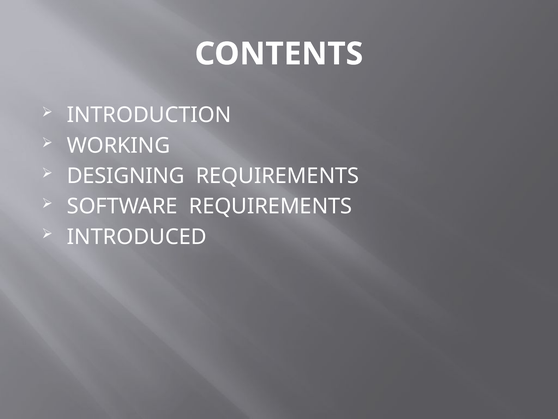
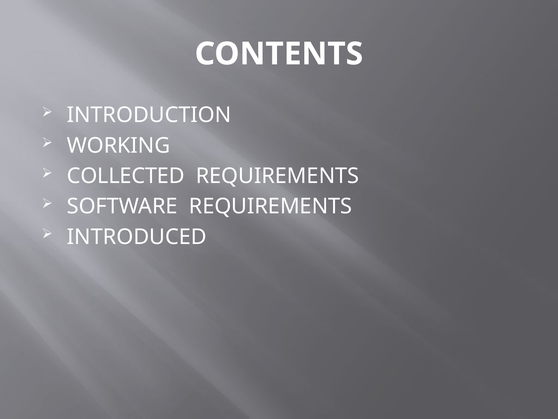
DESIGNING: DESIGNING -> COLLECTED (126, 176)
